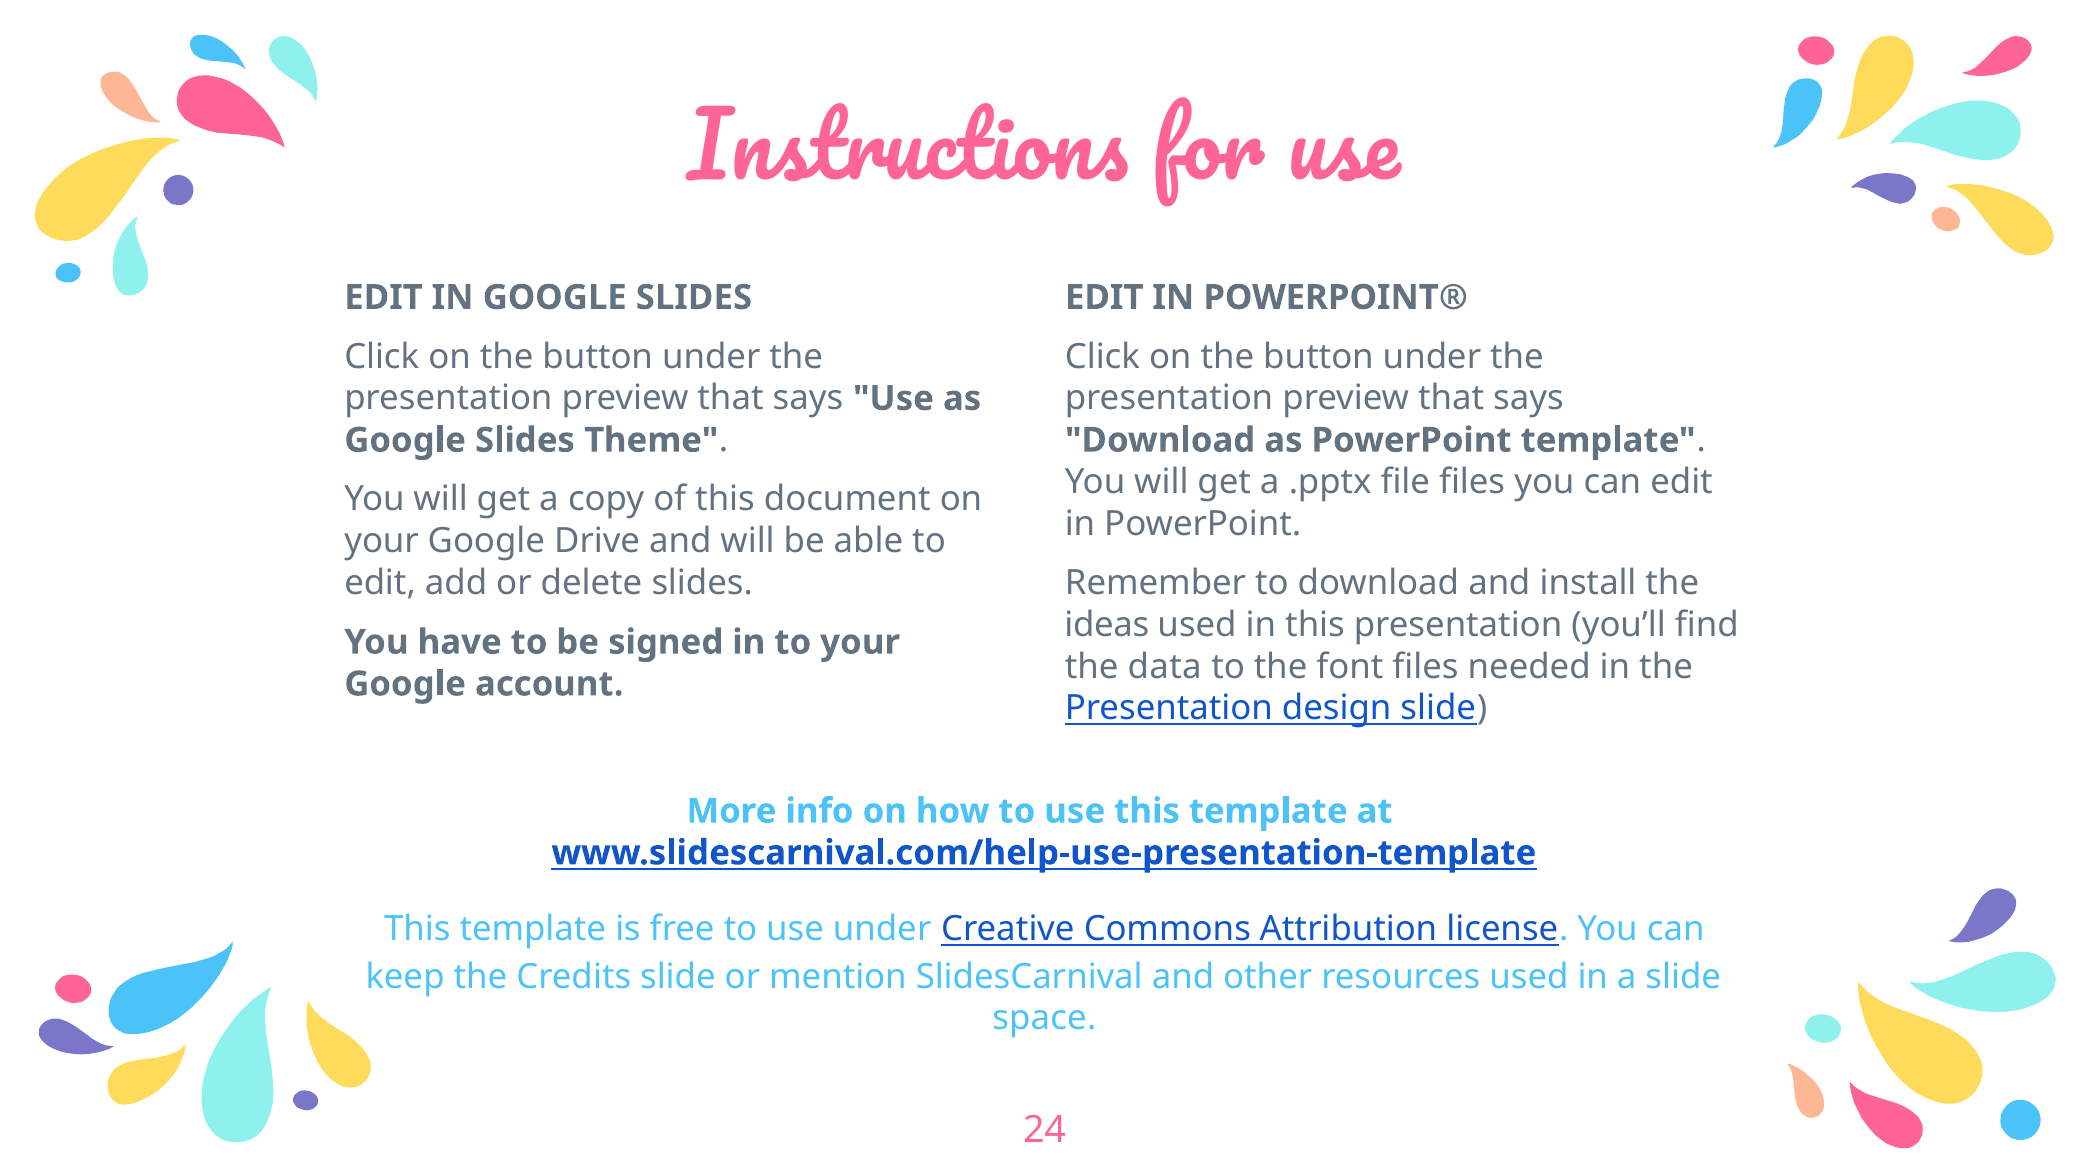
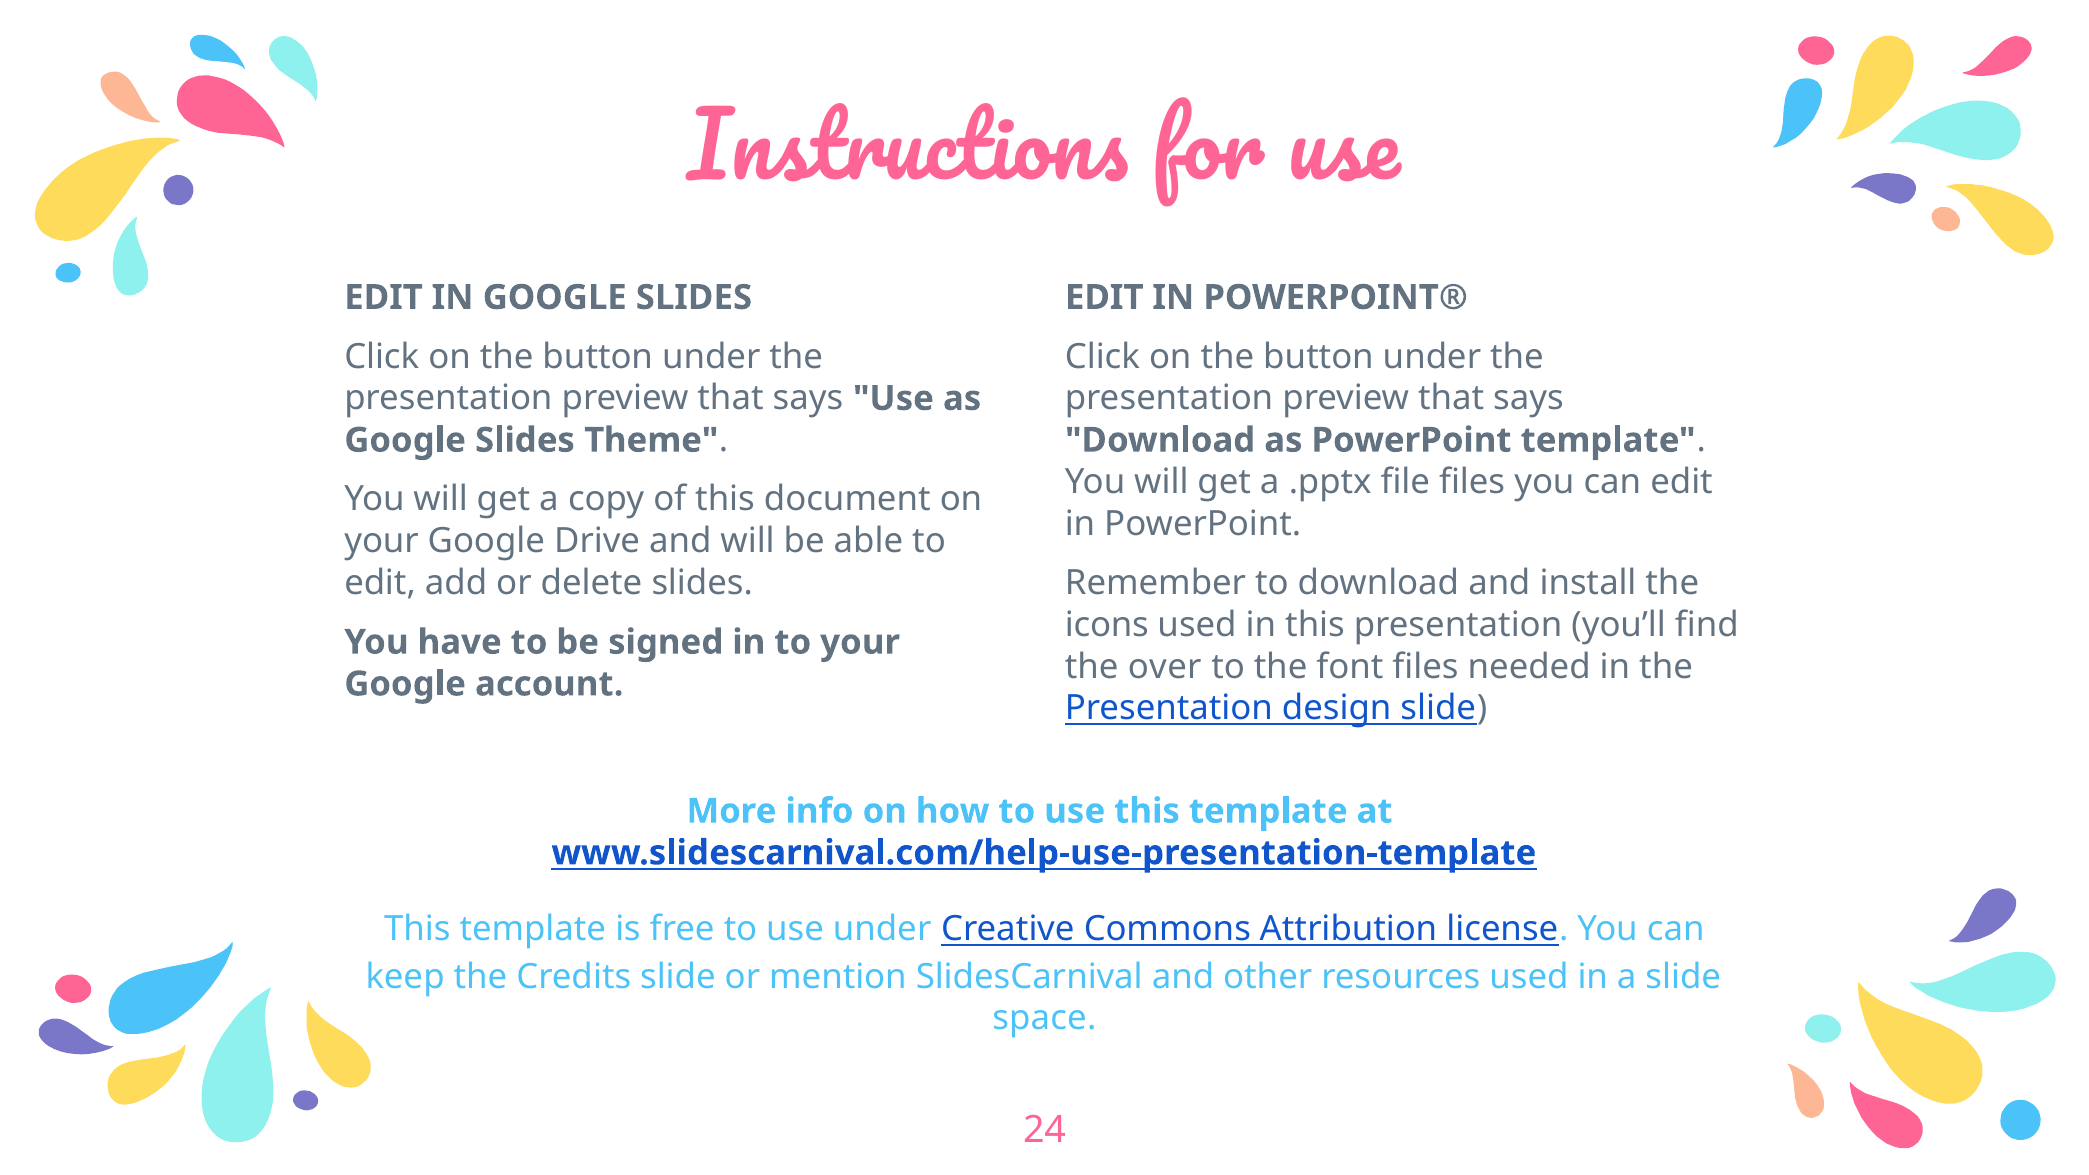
ideas: ideas -> icons (1107, 625)
data: data -> over (1165, 667)
